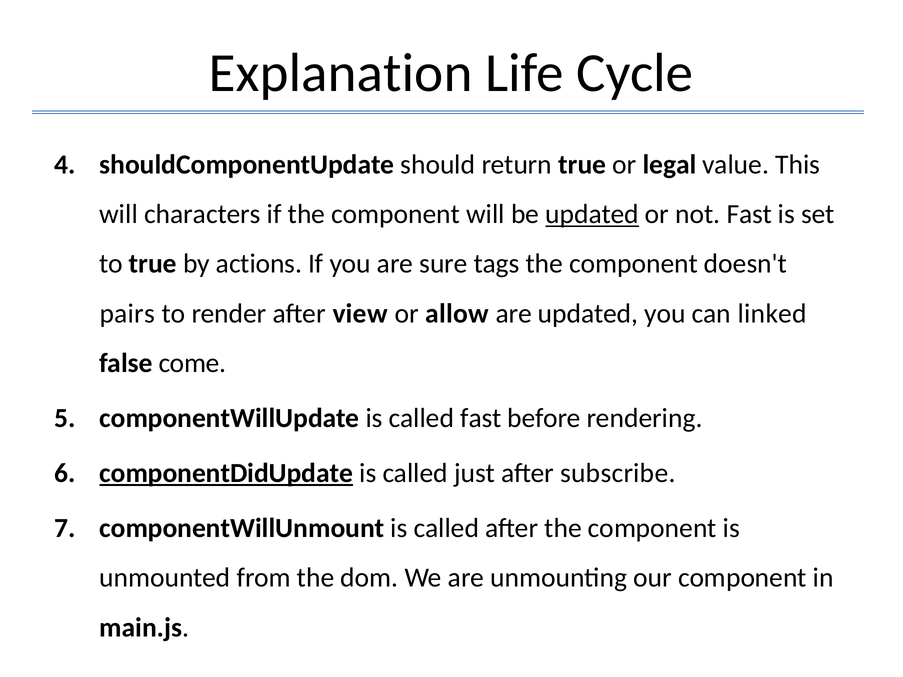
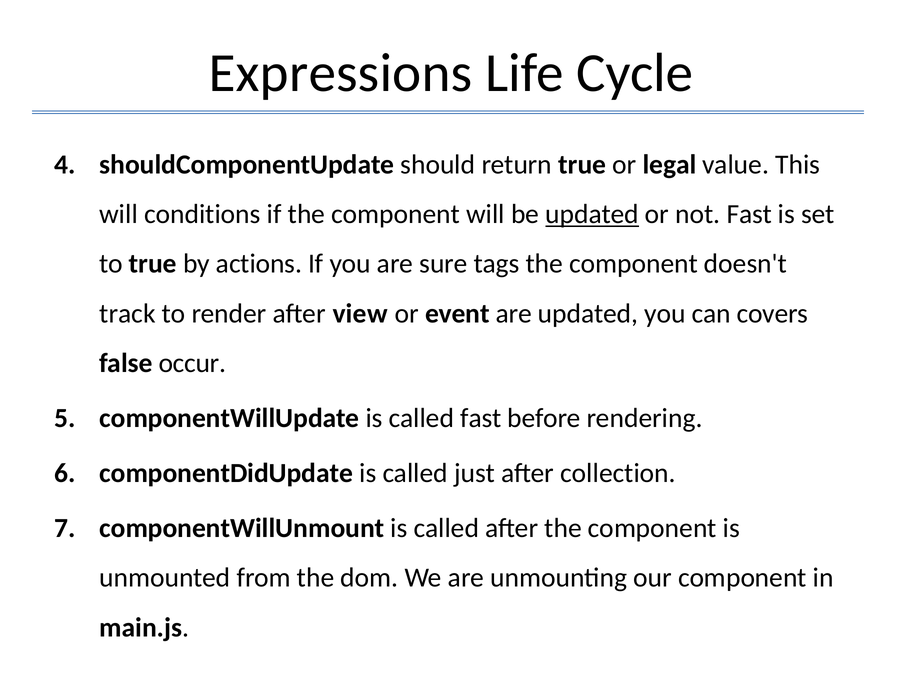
Explanation: Explanation -> Expressions (341, 73)
characters: characters -> conditions (202, 214)
pairs: pairs -> track (127, 314)
allow: allow -> event (457, 314)
linked: linked -> covers (772, 314)
come: come -> occur (192, 363)
componentDidUpdate underline: present -> none (226, 473)
subscribe: subscribe -> collection (618, 473)
